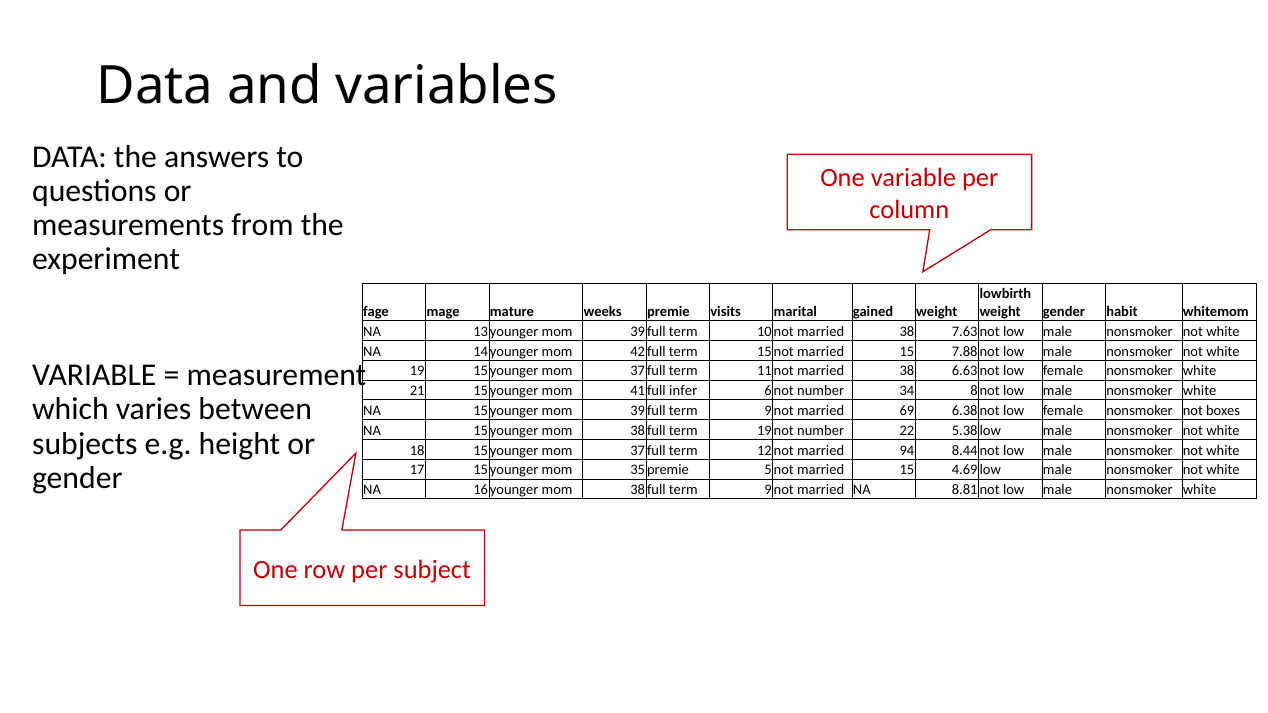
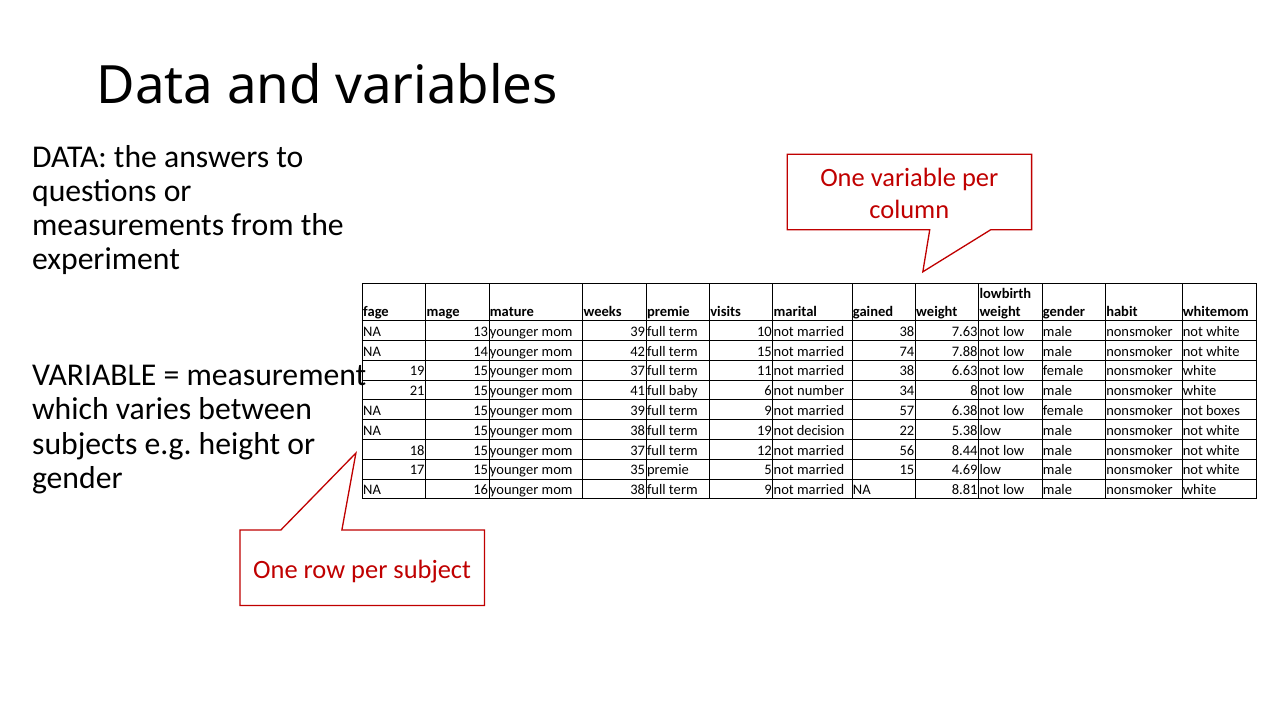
15: 15 -> 74 (907, 351)
infer: infer -> baby (683, 391)
69: 69 -> 57 (907, 411)
number: number -> decision (821, 431)
94: 94 -> 56 (907, 450)
